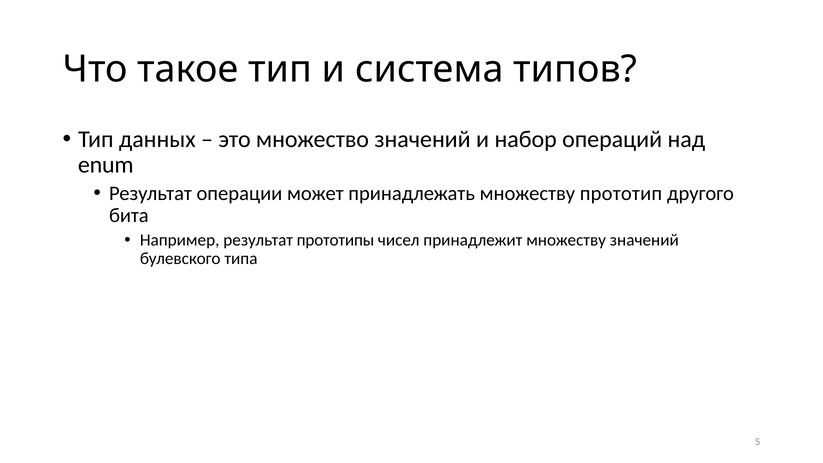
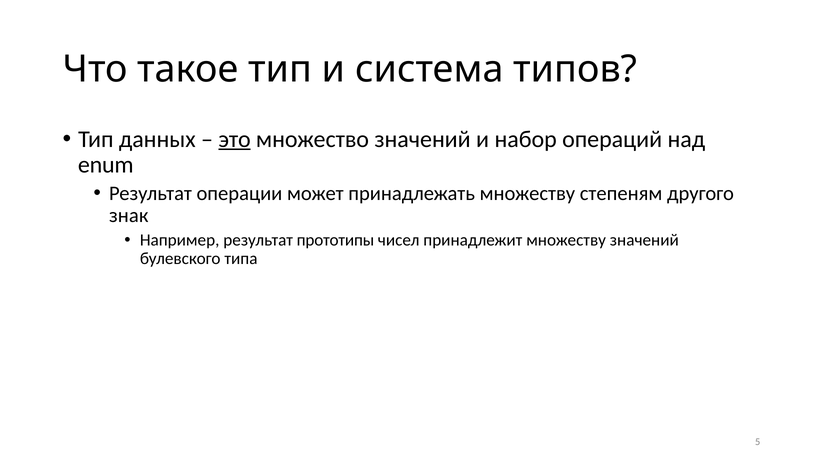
это underline: none -> present (235, 139)
прототип: прототип -> степеням (621, 193)
бита: бита -> знак (129, 216)
